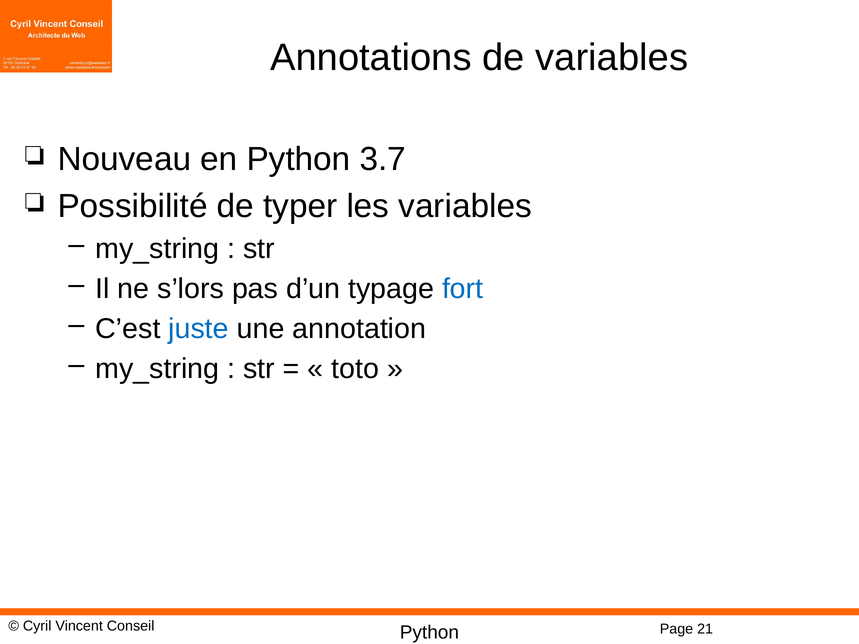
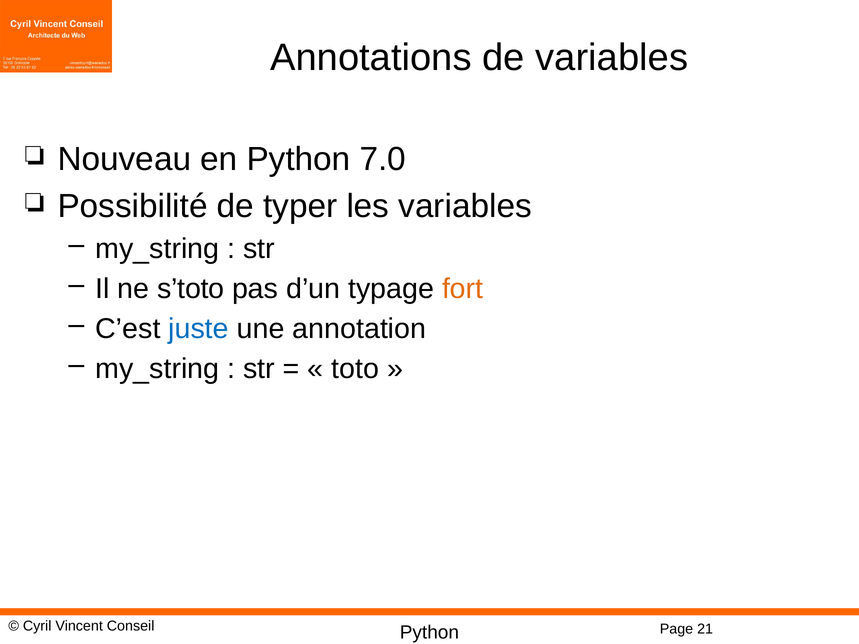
3.7: 3.7 -> 7.0 (383, 159)
s’lors: s’lors -> s’toto (191, 289)
fort colour: blue -> orange (463, 289)
